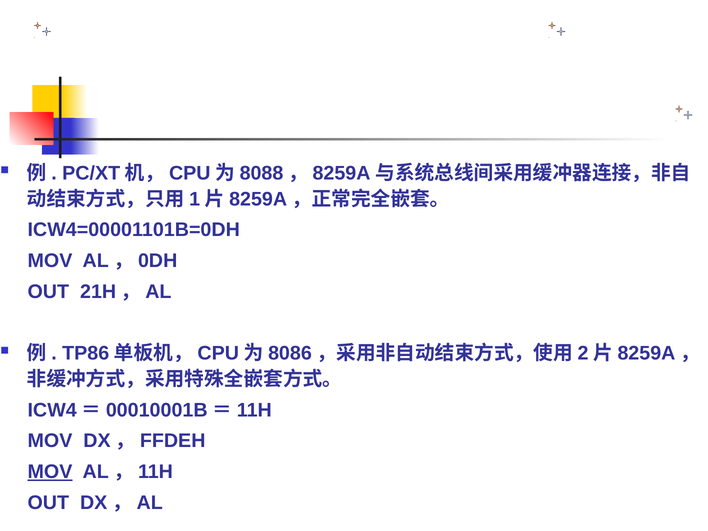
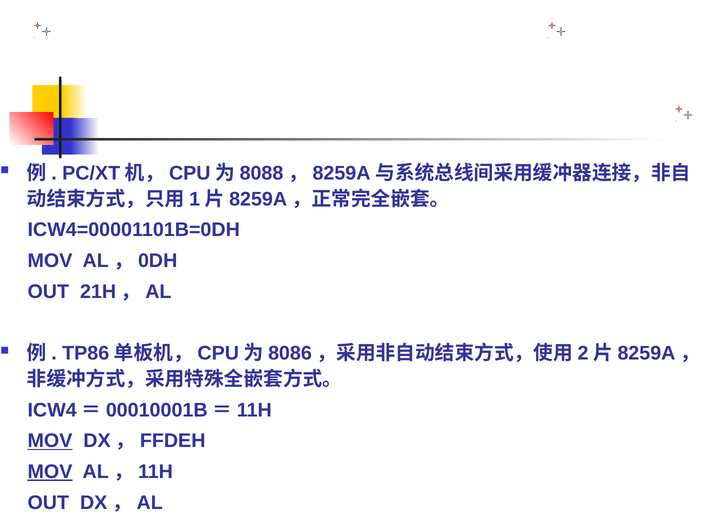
MOV underline: none -> present (50, 441)
